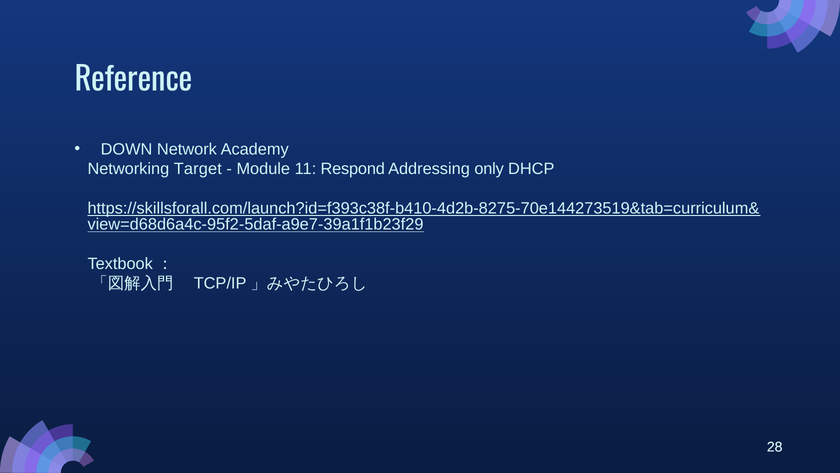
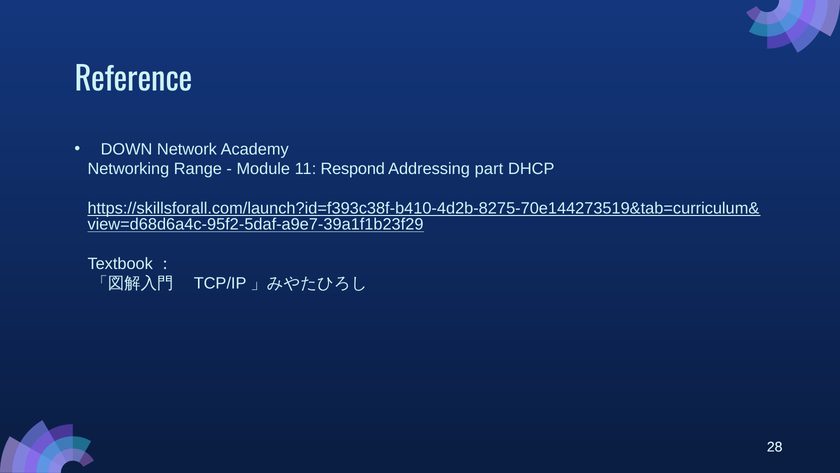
Target: Target -> Range (198, 169)
only: only -> part (489, 169)
